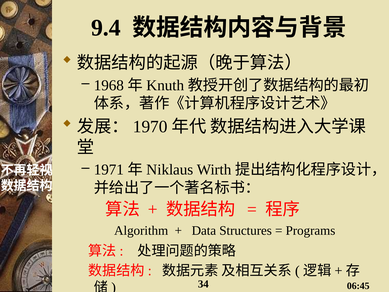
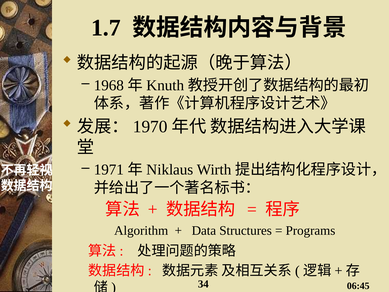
9.4: 9.4 -> 1.7 (106, 28)
